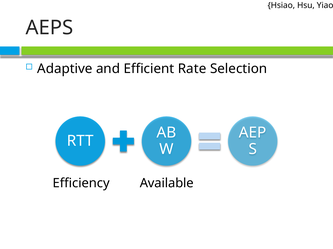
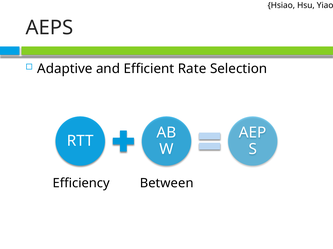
Available: Available -> Between (167, 184)
